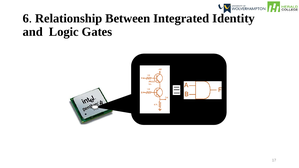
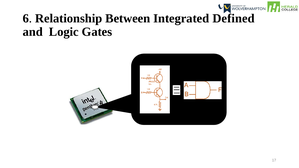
Identity: Identity -> Defined (234, 18)
